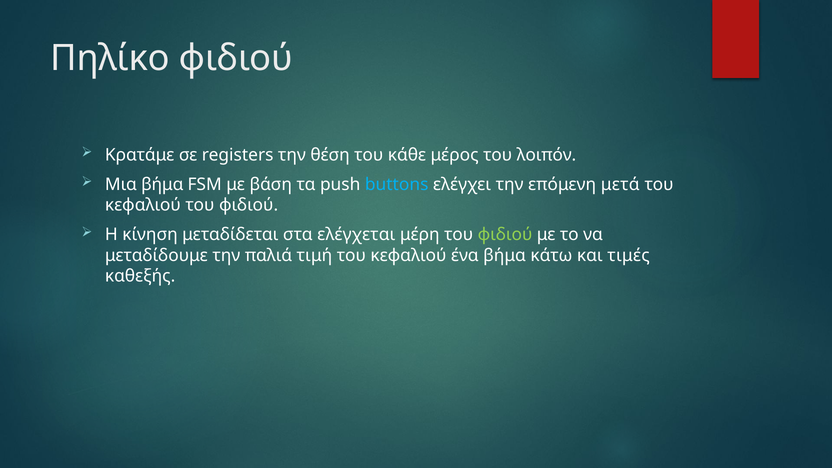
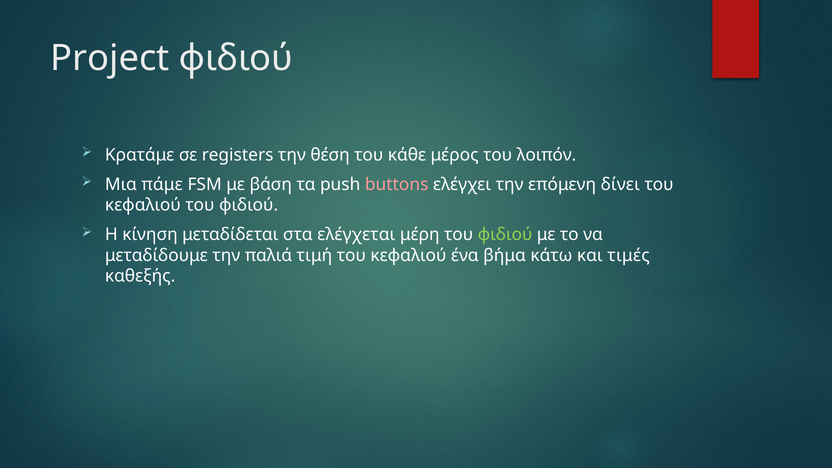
Πηλίκο: Πηλίκο -> Project (110, 58)
Μια βήμα: βήμα -> πάμε (162, 184)
buttons colour: light blue -> pink (397, 184)
μετά: μετά -> δίνει (620, 184)
